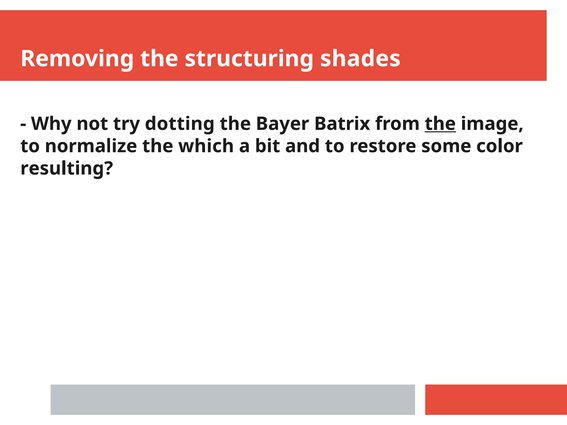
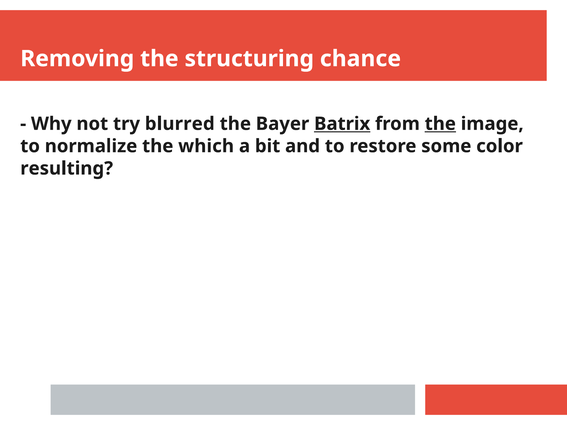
shades: shades -> chance (360, 59)
dotting: dotting -> blurred (180, 124)
Batrix underline: none -> present (342, 124)
